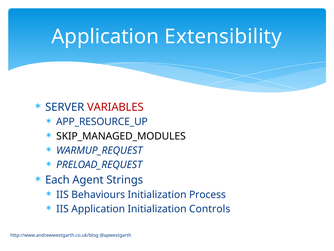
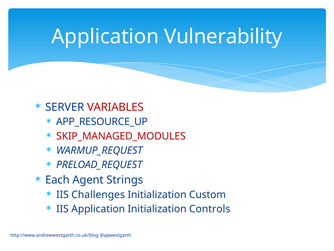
Extensibility: Extensibility -> Vulnerability (223, 37)
SKIP_MANAGED_MODULES colour: black -> red (121, 136)
Behaviours: Behaviours -> Challenges (98, 194)
Process: Process -> Custom (207, 194)
